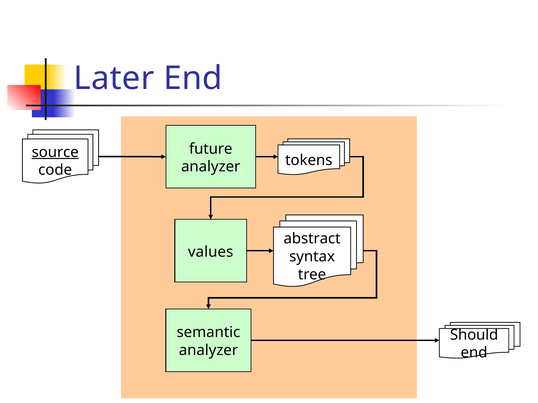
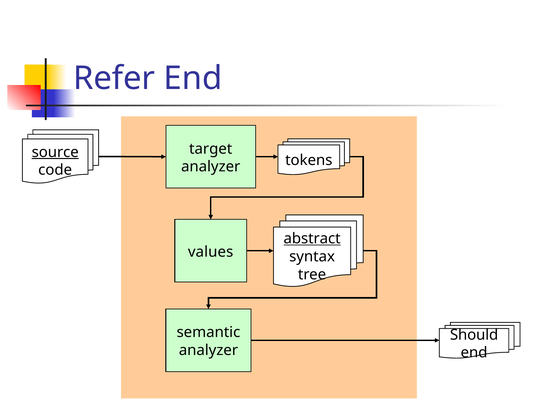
Later: Later -> Refer (114, 78)
future: future -> target (211, 149)
abstract underline: none -> present (312, 239)
